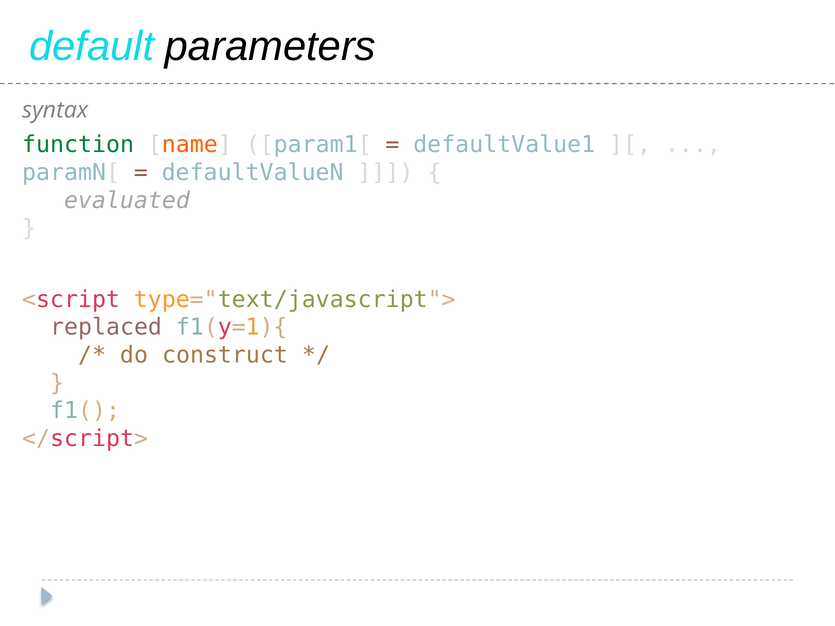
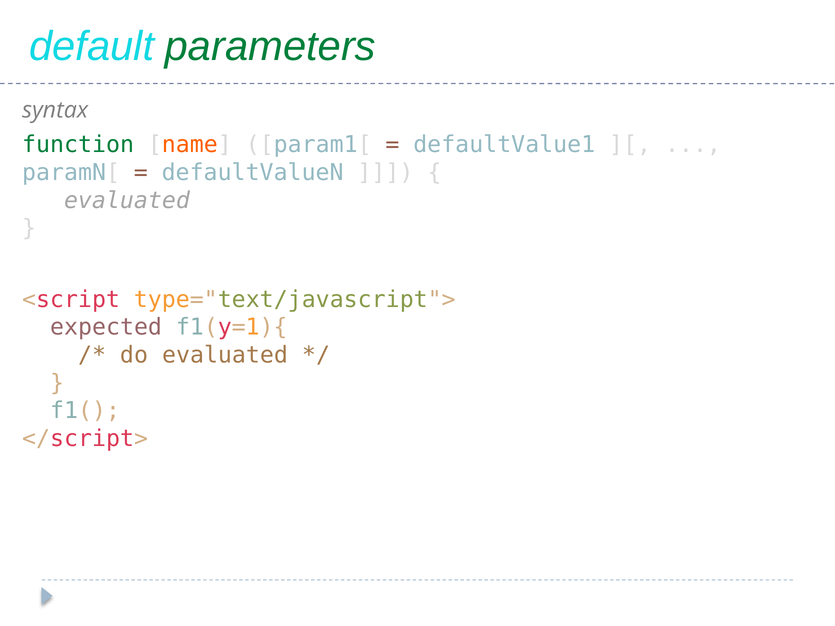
parameters colour: black -> green (270, 47)
replaced: replaced -> expected (106, 327)
do construct: construct -> evaluated (225, 355)
